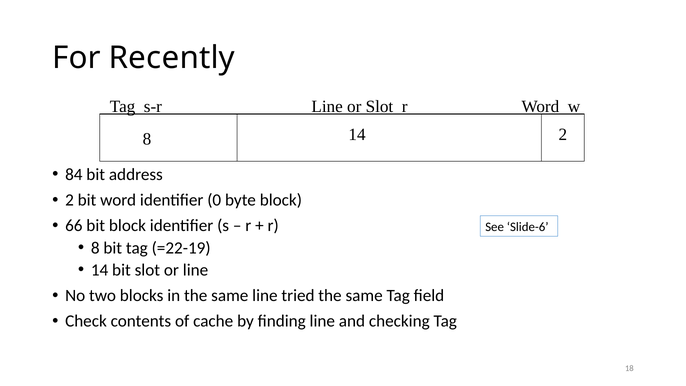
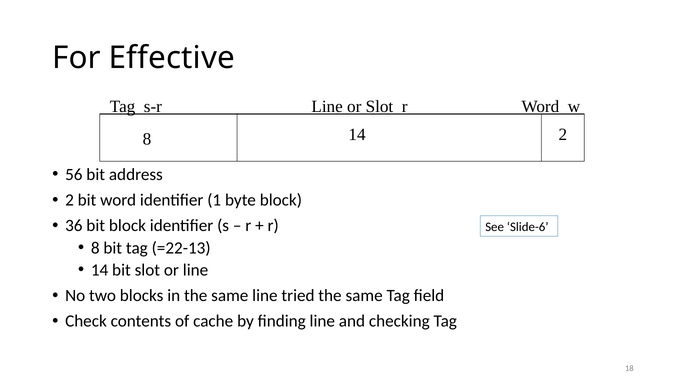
Recently: Recently -> Effective (172, 58)
84: 84 -> 56 (74, 174)
0: 0 -> 1 (214, 200)
66: 66 -> 36 (74, 226)
=22-19: =22-19 -> =22-13 (181, 248)
